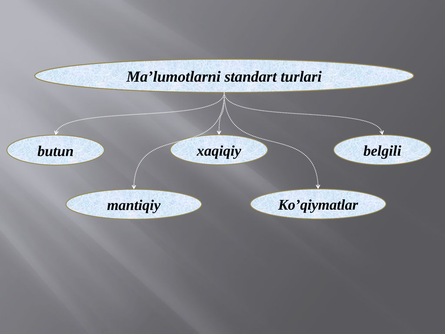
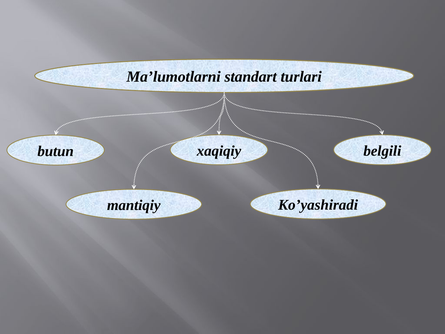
Ko’qiymatlar: Ko’qiymatlar -> Ko’yashiradi (318, 205)
